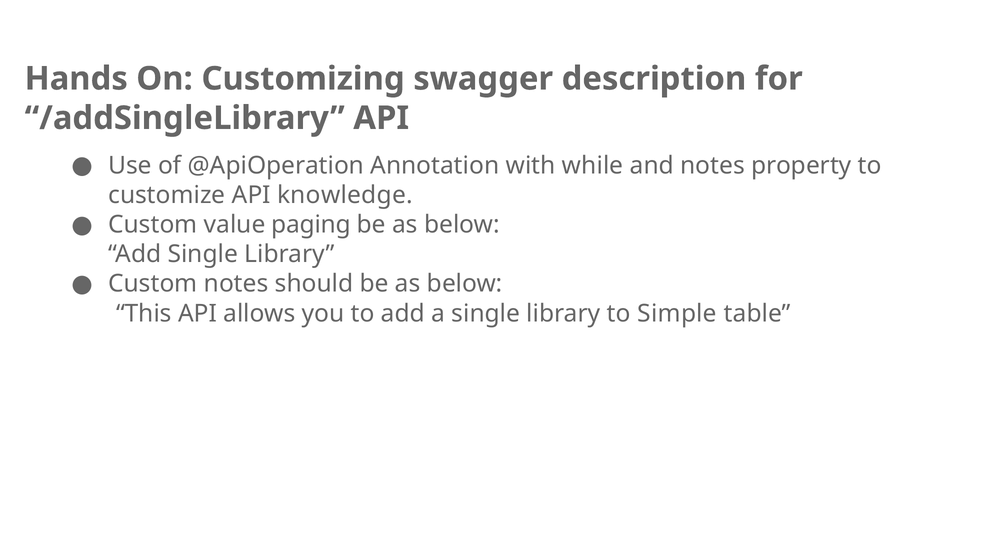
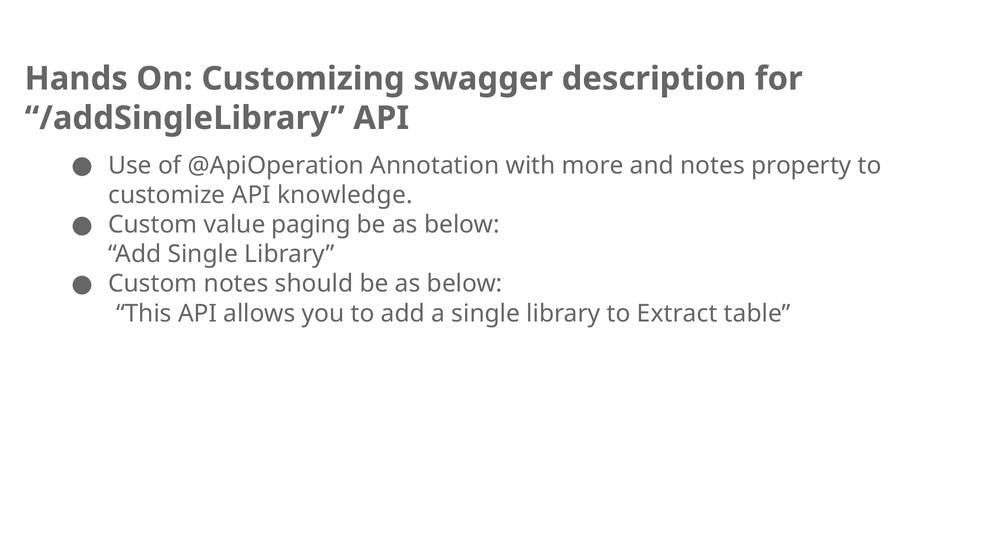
while: while -> more (593, 166)
Simple: Simple -> Extract (677, 313)
